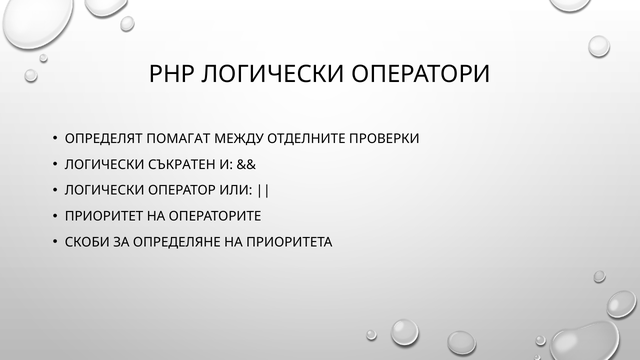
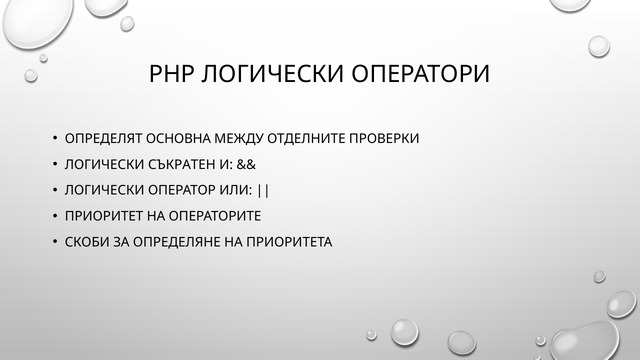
ПОМАГАТ: ПОМАГАТ -> ОСНОВНА (178, 139)
